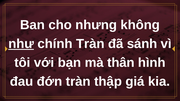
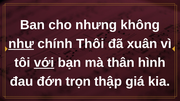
chính Tràn: Tràn -> Thôi (90, 44)
sánh: sánh -> xuân (142, 44)
với underline: none -> present (44, 63)
đớn tràn: tràn -> trọn (78, 82)
